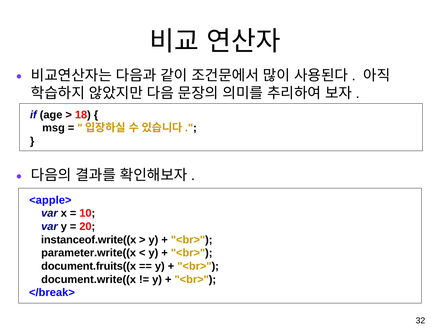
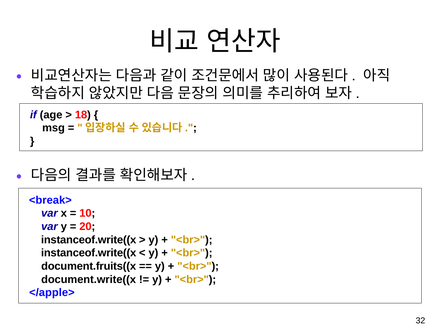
<apple>: <apple> -> <break> (50, 200)
parameter.write((x: parameter.write((x -> instanceof.write((x (89, 253)
</break>: </break> -> </apple> (52, 293)
